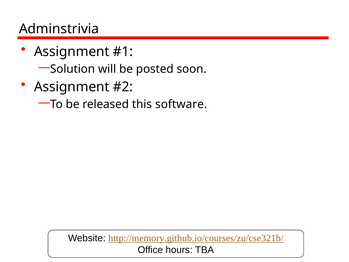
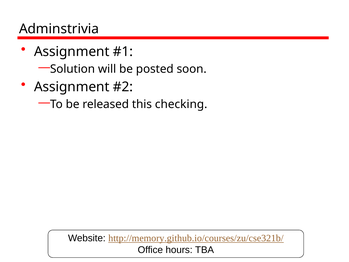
software: software -> checking (181, 104)
